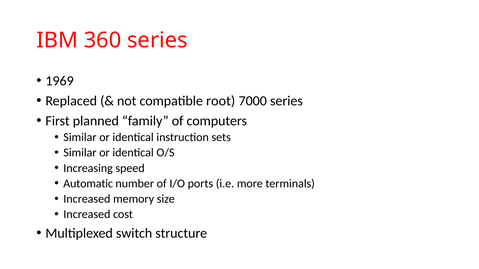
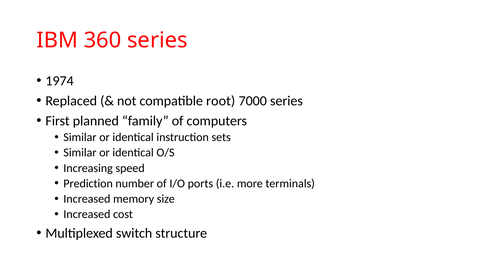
1969: 1969 -> 1974 (60, 81)
Automatic: Automatic -> Prediction (88, 184)
